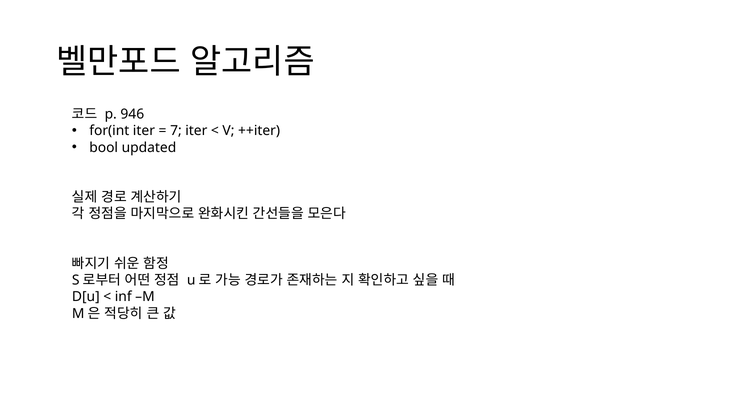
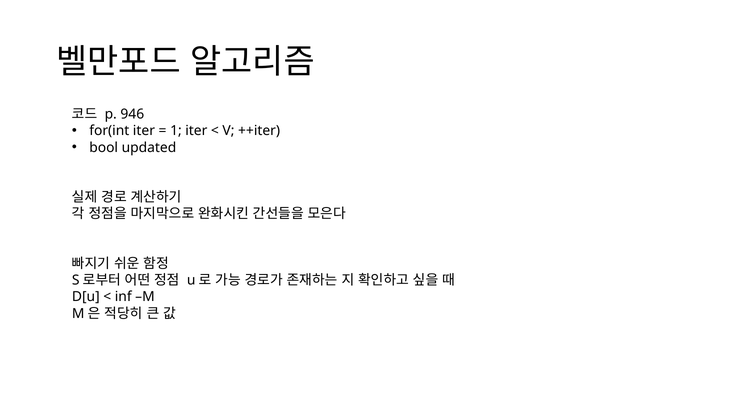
7: 7 -> 1 (176, 131)
